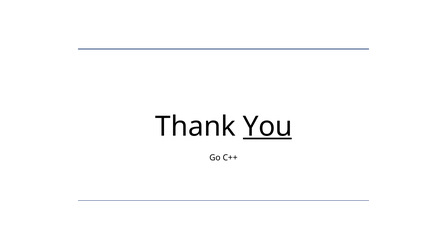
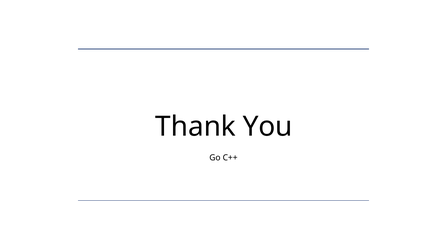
You underline: present -> none (268, 127)
